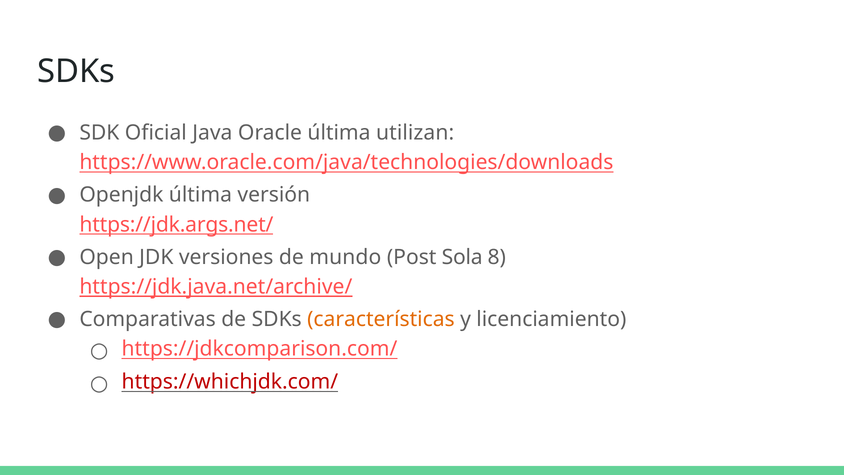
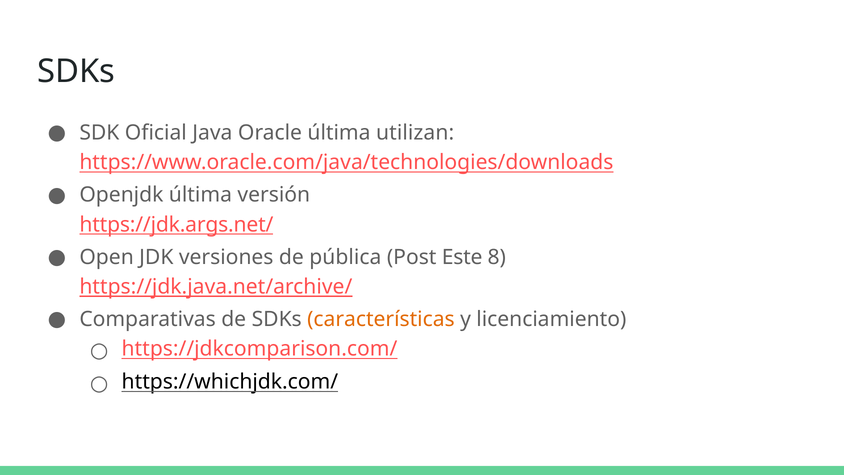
mundo: mundo -> pública (345, 257)
Sola: Sola -> Este (462, 257)
https://whichjdk.com/ colour: red -> black (230, 382)
